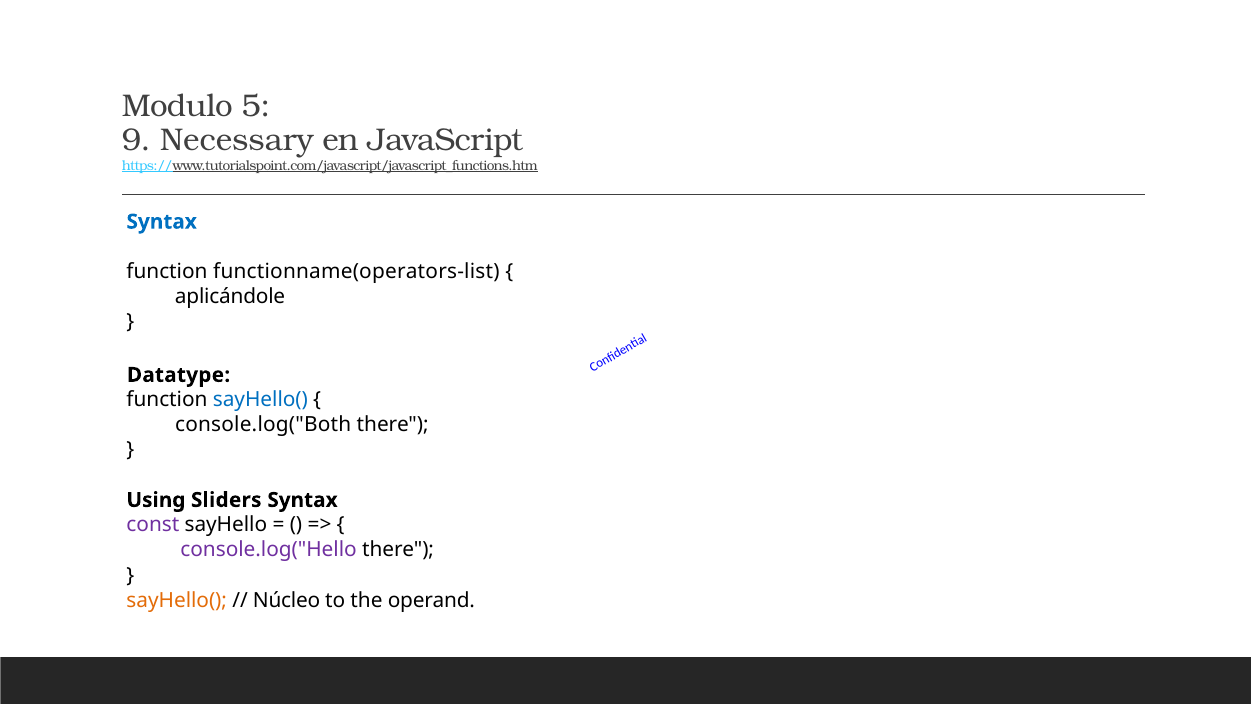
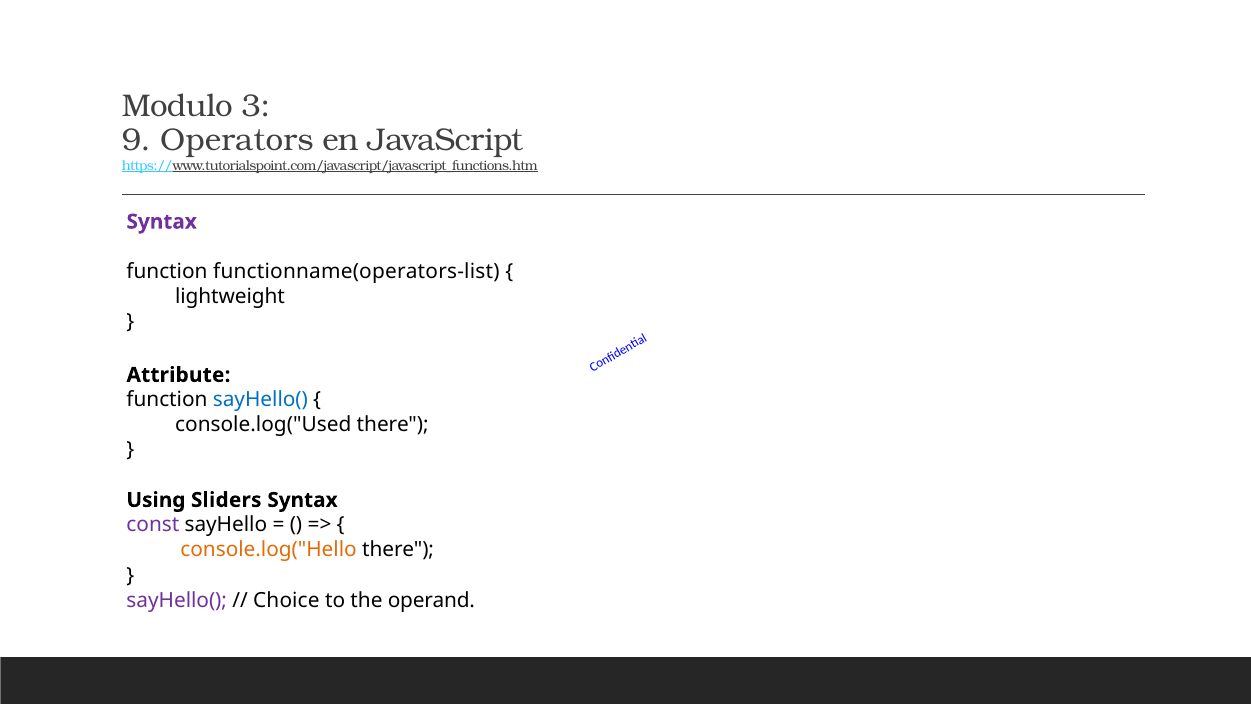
5: 5 -> 3 (256, 106)
Necessary: Necessary -> Operators (237, 140)
Syntax colour: blue -> purple (162, 222)
aplicándole: aplicándole -> lightweight (230, 297)
Datatype: Datatype -> Attribute (178, 375)
console.log("Both: console.log("Both -> console.log("Used (263, 425)
console.log("Hello colour: purple -> orange (269, 550)
sayHello( colour: orange -> purple (177, 600)
Núcleo: Núcleo -> Choice (286, 600)
